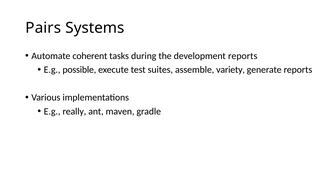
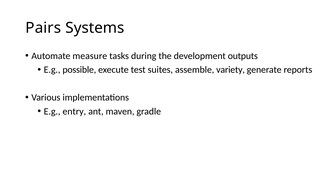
coherent: coherent -> measure (90, 56)
development reports: reports -> outputs (243, 56)
really: really -> entry (74, 111)
